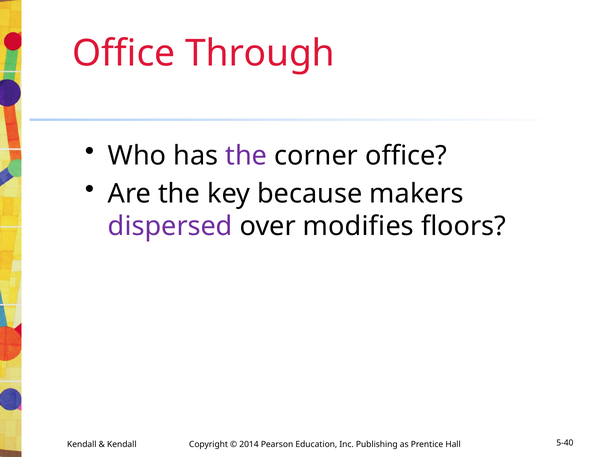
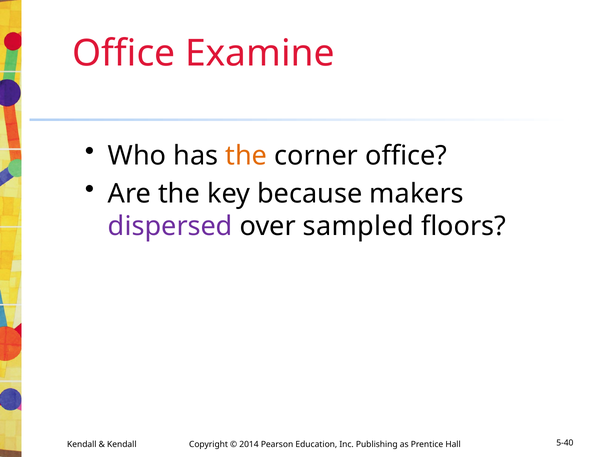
Through: Through -> Examine (260, 53)
the colour: purple -> orange (246, 156)
modifies: modifies -> sampled (358, 226)
